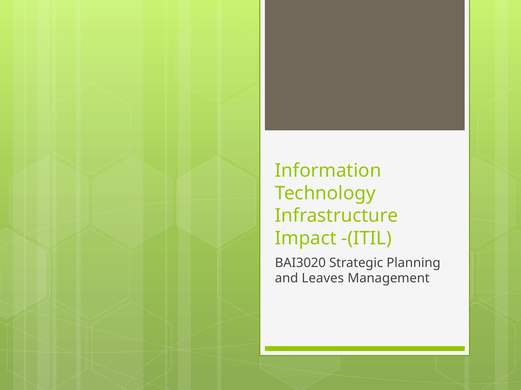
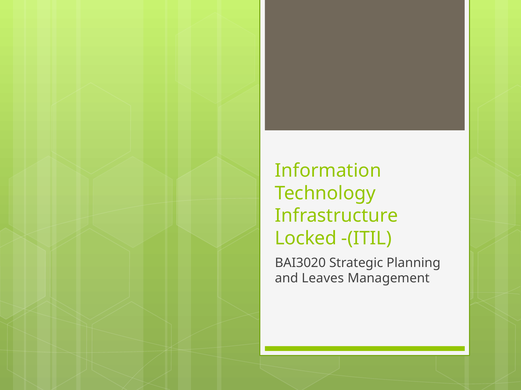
Impact: Impact -> Locked (306, 239)
